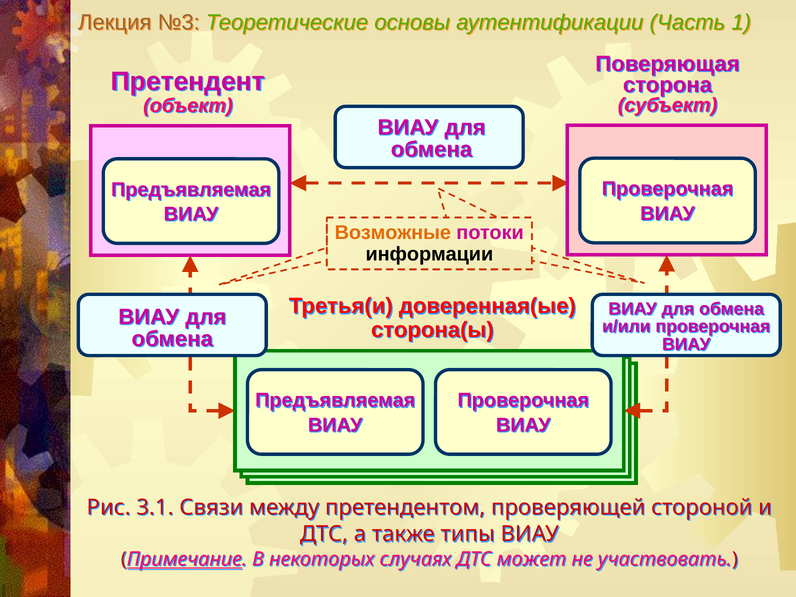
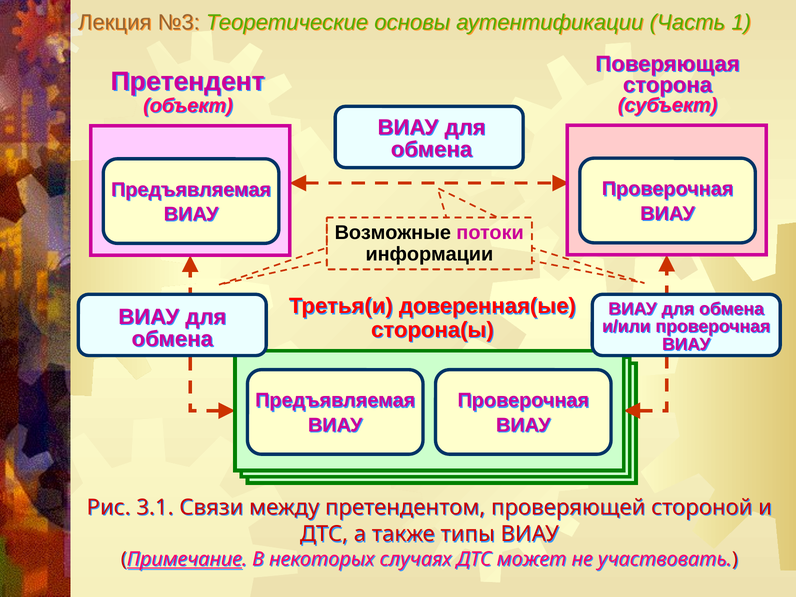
Возможные colour: orange -> black (393, 233)
